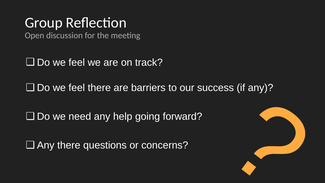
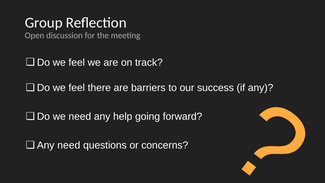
there: there -> need (69, 145)
